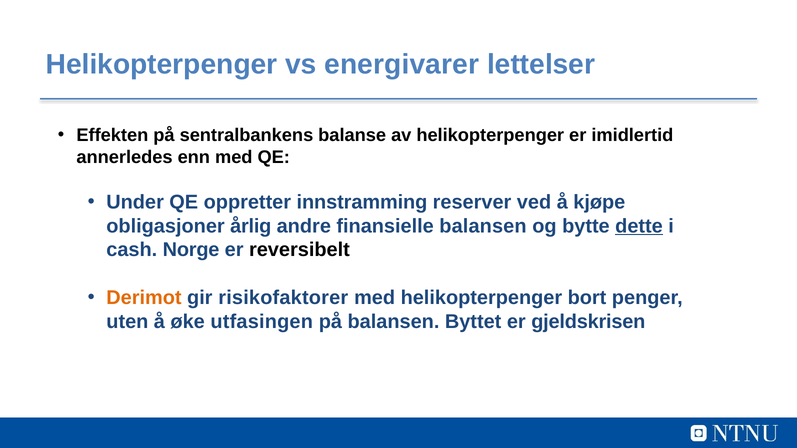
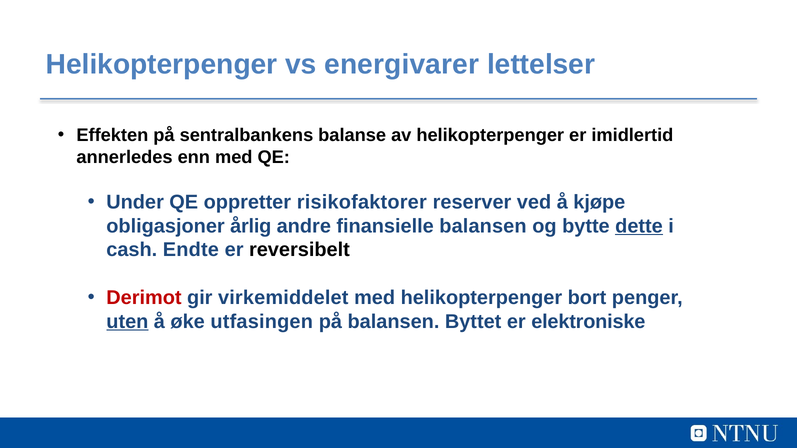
innstramming: innstramming -> risikofaktorer (362, 202)
Norge: Norge -> Endte (191, 250)
Derimot colour: orange -> red (144, 298)
risikofaktorer: risikofaktorer -> virkemiddelet (283, 298)
uten underline: none -> present (127, 322)
gjeldskrisen: gjeldskrisen -> elektroniske (588, 322)
